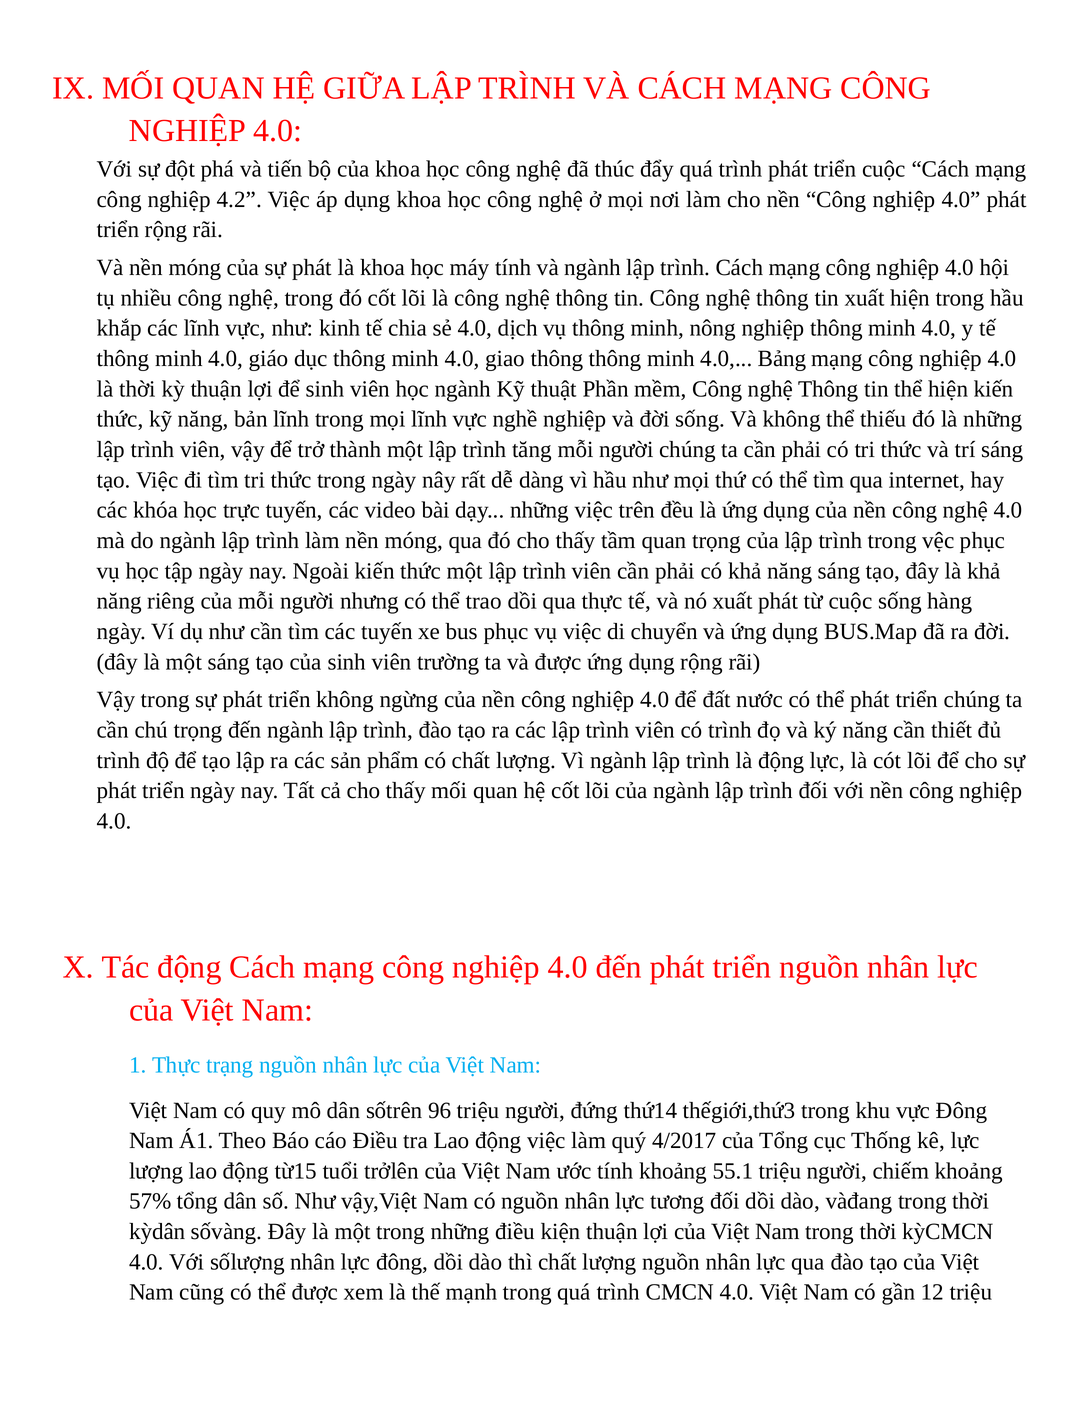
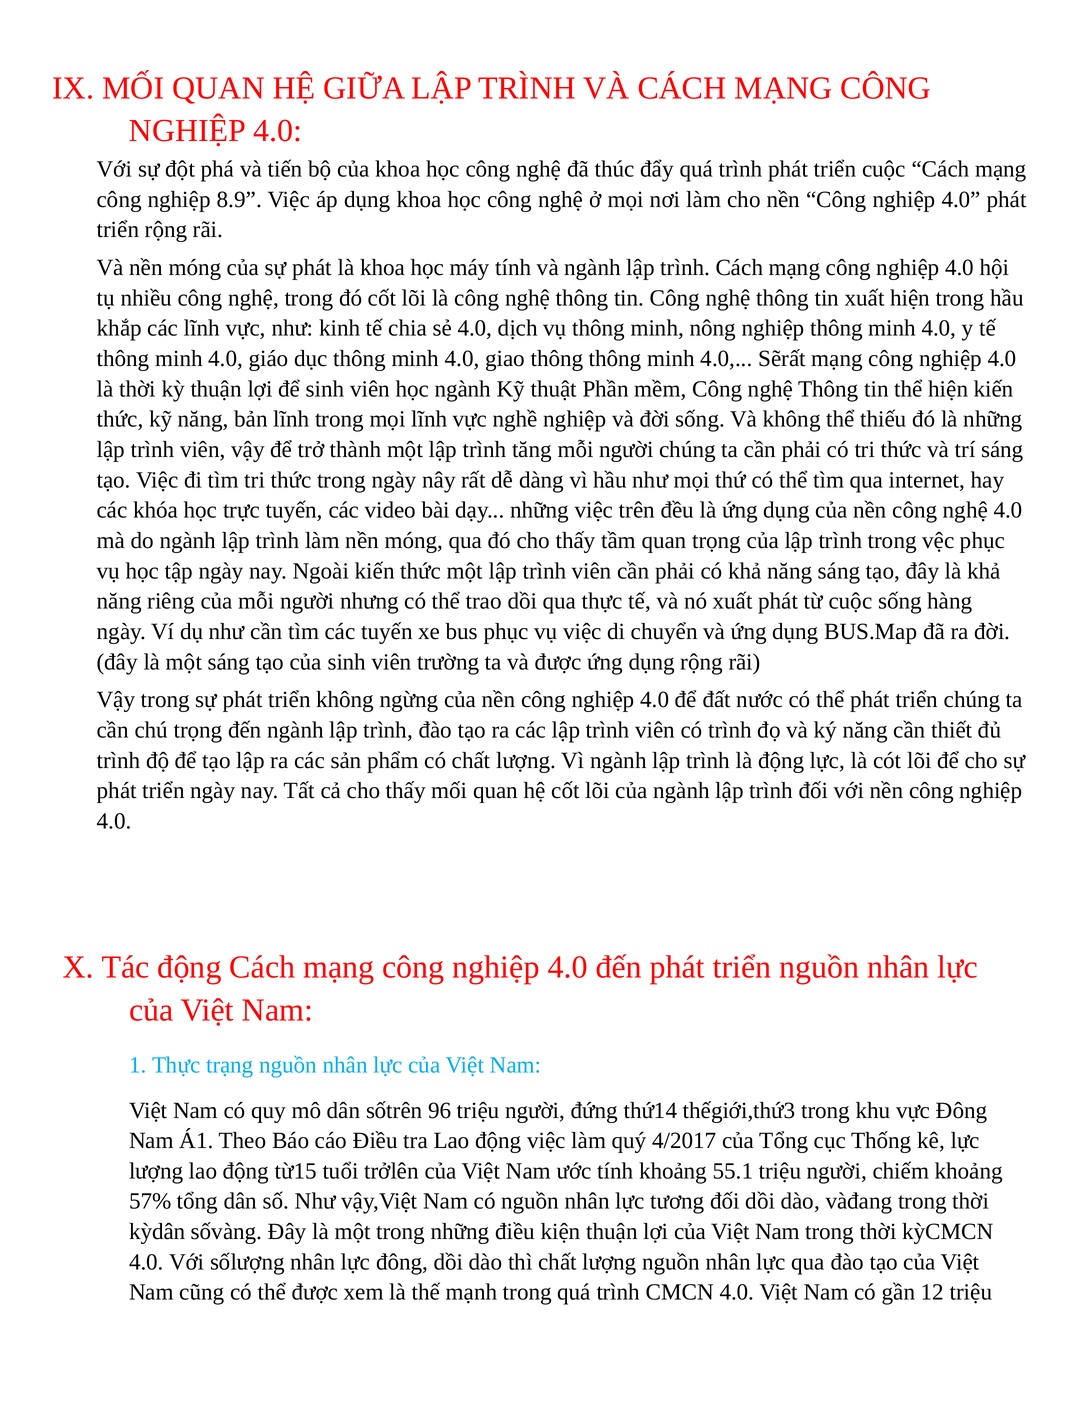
4.2: 4.2 -> 8.9 (239, 199)
Bảng: Bảng -> Sẽrất (782, 358)
